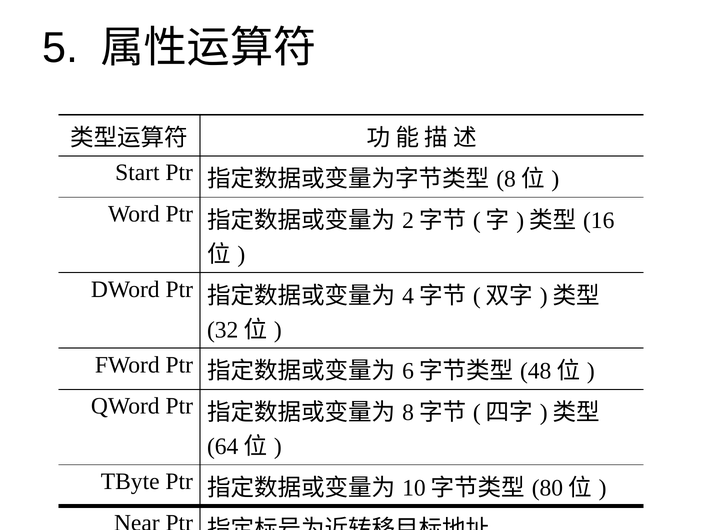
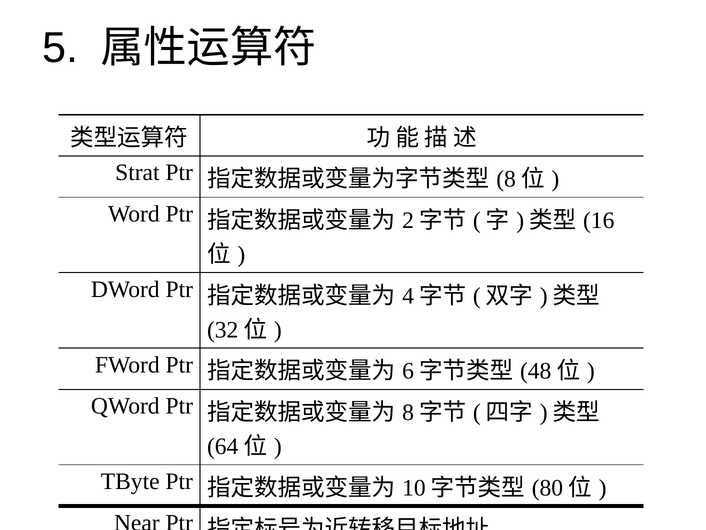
Start: Start -> Strat (137, 173)
